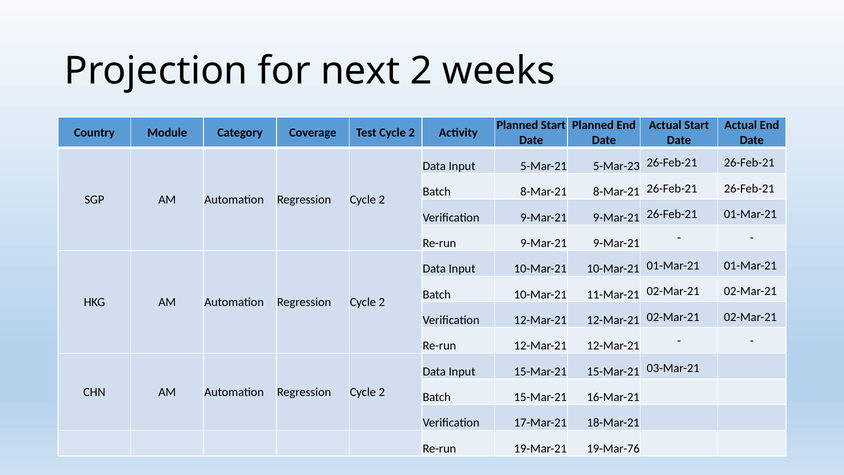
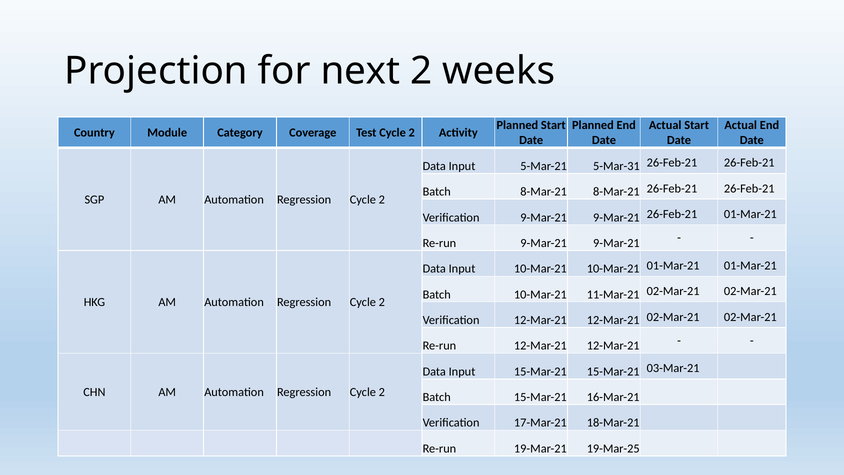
5-Mar-23: 5-Mar-23 -> 5-Mar-31 (616, 166)
19-Mar-76: 19-Mar-76 -> 19-Mar-25 (613, 448)
